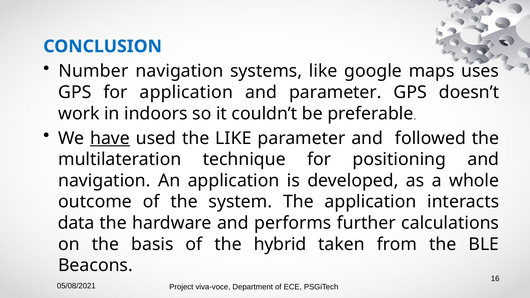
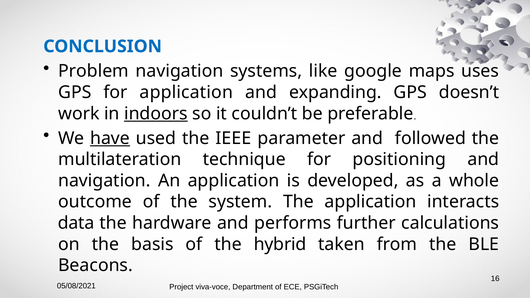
Number: Number -> Problem (94, 71)
and parameter: parameter -> expanding (335, 92)
indoors underline: none -> present (156, 114)
the LIKE: LIKE -> IEEE (233, 138)
